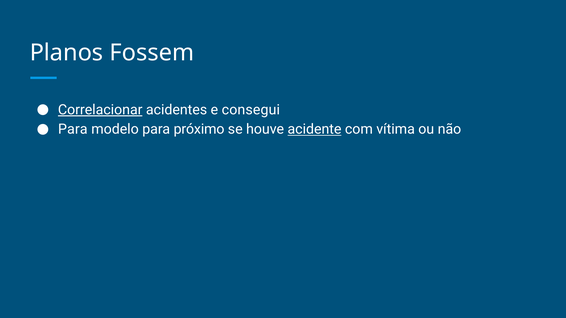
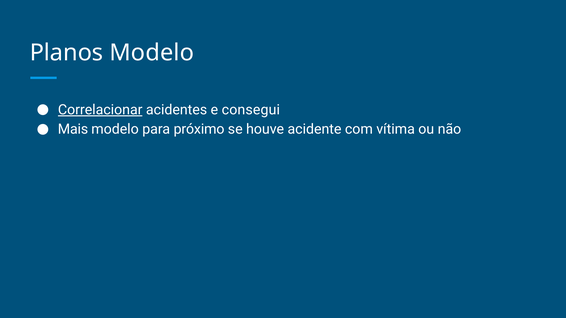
Planos Fossem: Fossem -> Modelo (152, 53)
Para: Para -> Mais (73, 129)
acidente underline: present -> none (315, 129)
